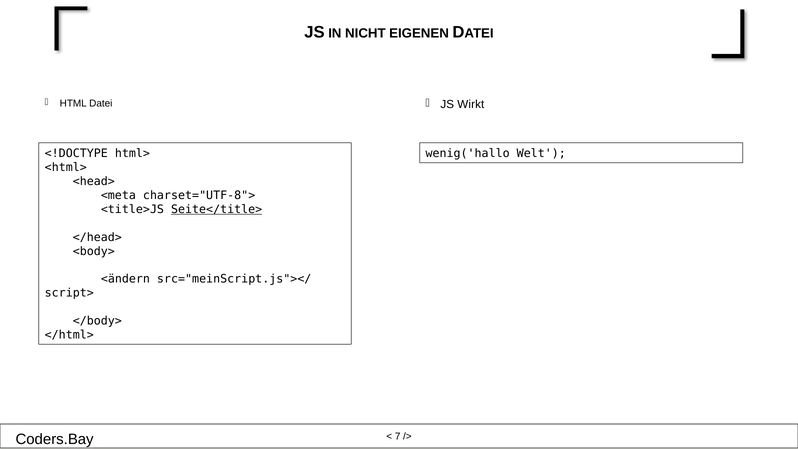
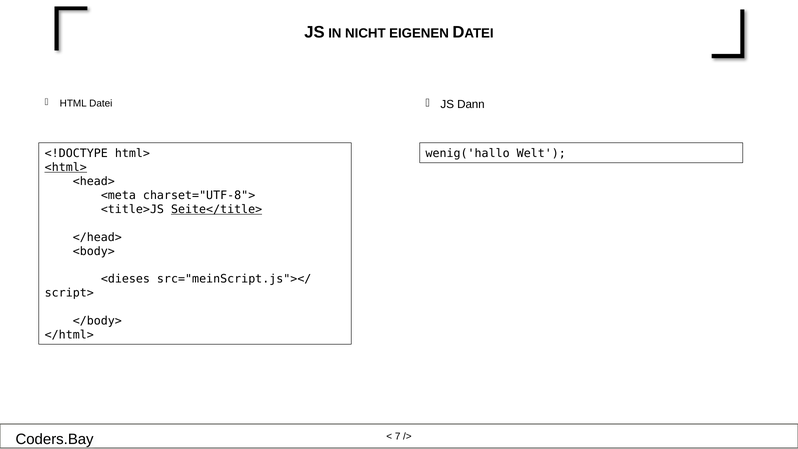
Wirkt: Wirkt -> Dann (471, 104)
<html> underline: none -> present (66, 167)
<ändern: <ändern -> <dieses (125, 279)
